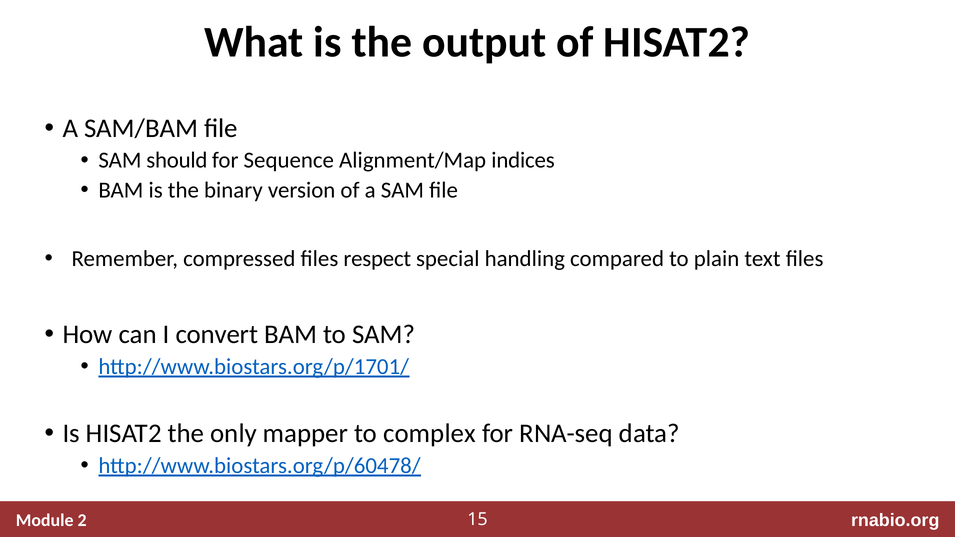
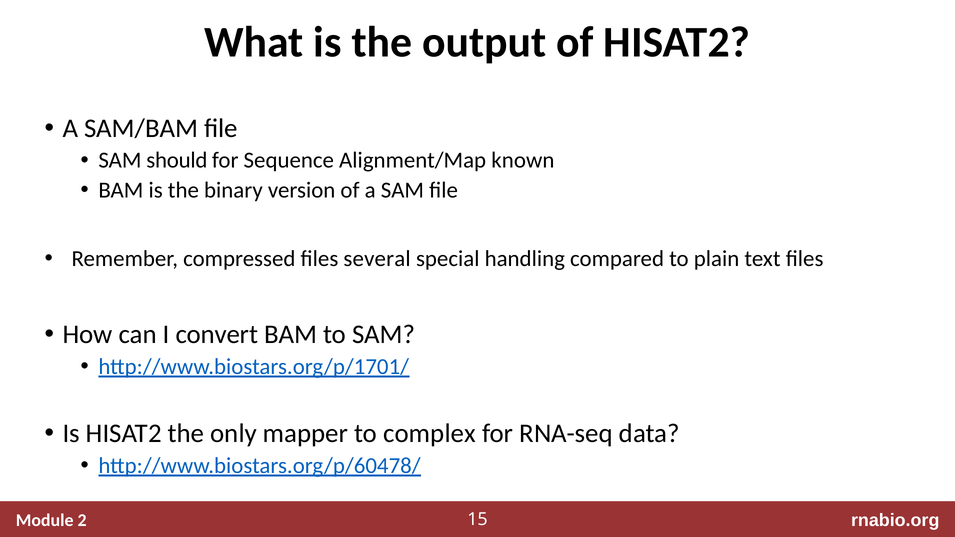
indices: indices -> known (523, 160)
respect: respect -> several (377, 259)
